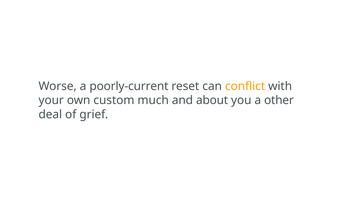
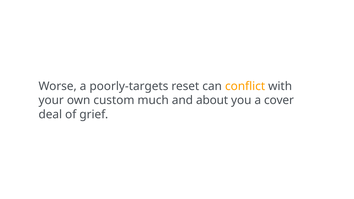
poorly-current: poorly-current -> poorly-targets (129, 86)
other: other -> cover (279, 100)
